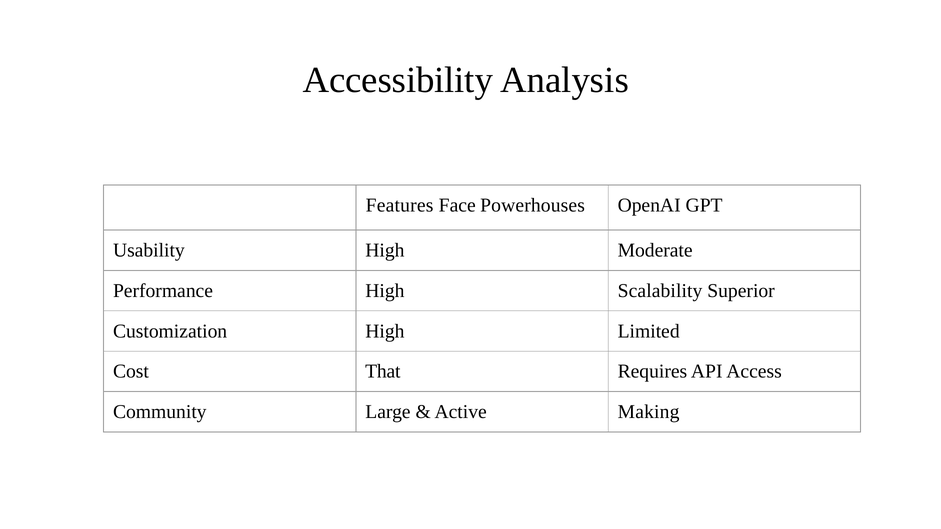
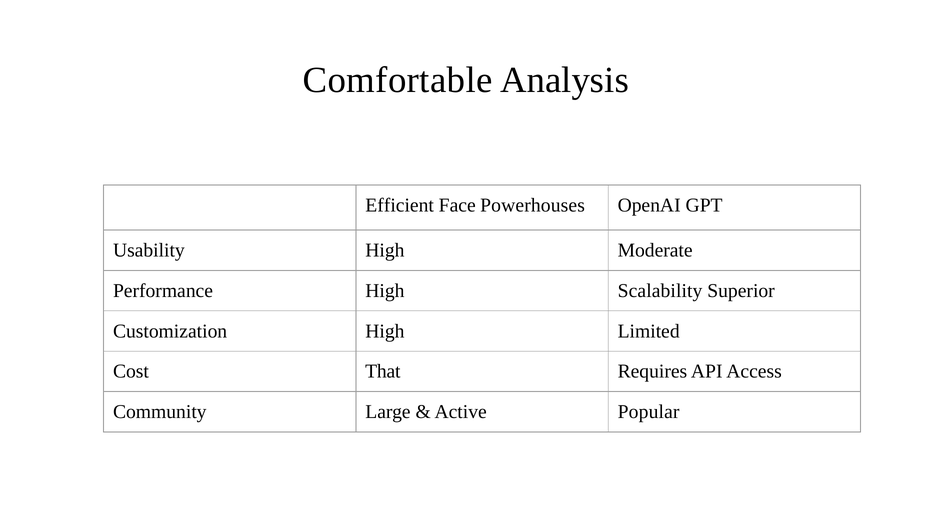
Accessibility: Accessibility -> Comfortable (398, 80)
Features: Features -> Efficient (400, 205)
Making: Making -> Popular (649, 412)
